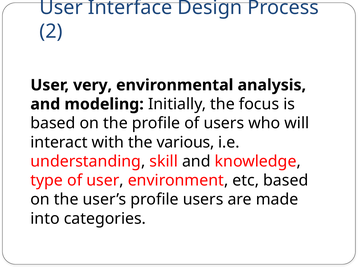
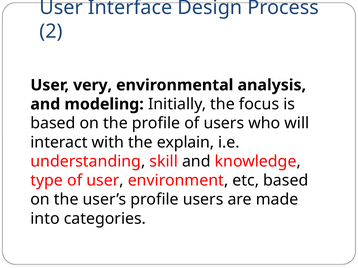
various: various -> explain (185, 143)
